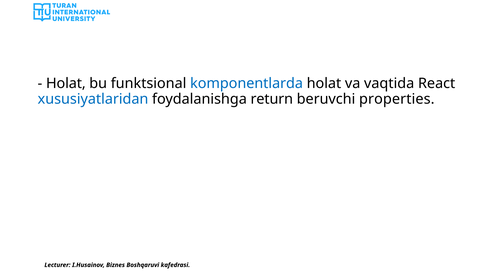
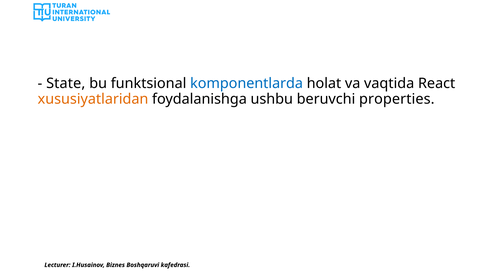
Holat: Holat -> State (66, 84)
xususiyatlaridan colour: blue -> orange (93, 99)
return: return -> ushbu (272, 99)
